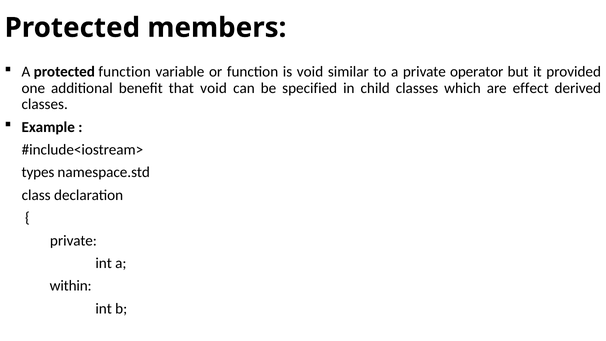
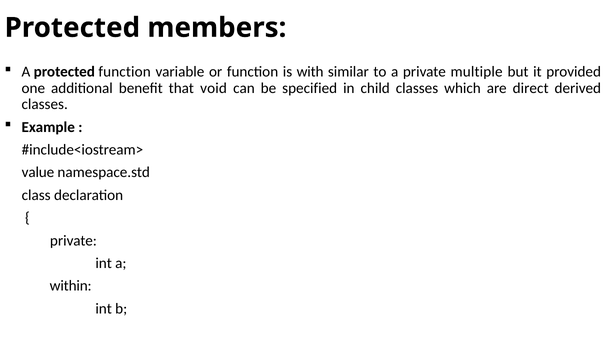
is void: void -> with (310, 72)
operator: operator -> multiple (477, 72)
effect: effect -> direct (531, 88)
types: types -> value (38, 172)
